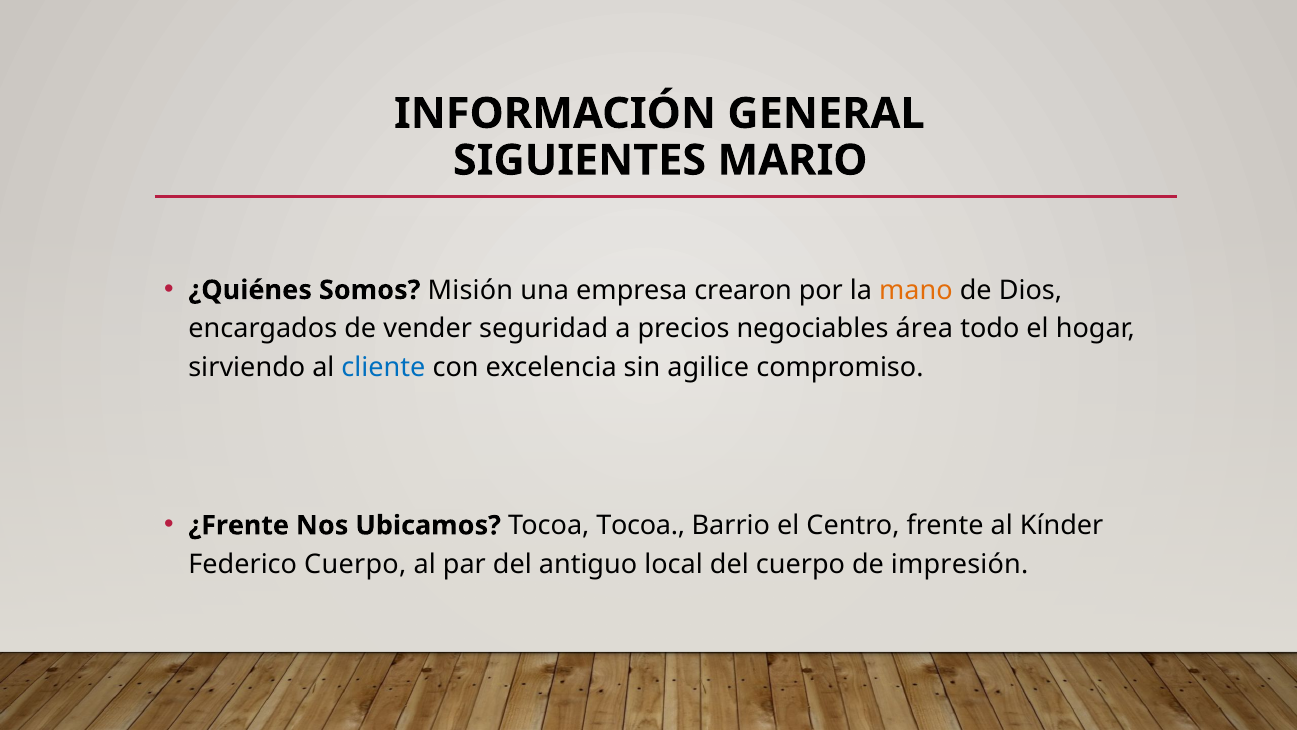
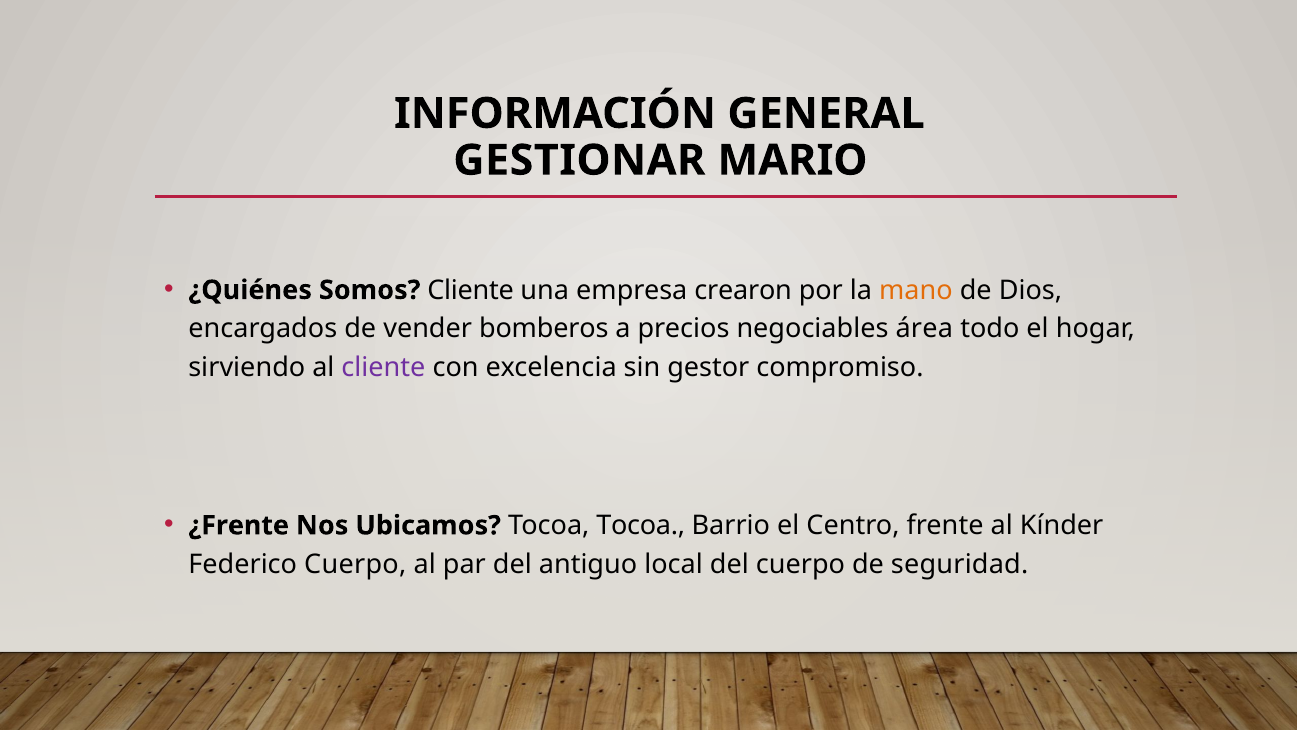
SIGUIENTES: SIGUIENTES -> GESTIONAR (579, 160)
Somos Misión: Misión -> Cliente (471, 290)
seguridad: seguridad -> bomberos (544, 329)
cliente colour: blue -> purple (383, 368)
agilice: agilice -> gestor (708, 368)
impresión: impresión -> seguridad (960, 564)
